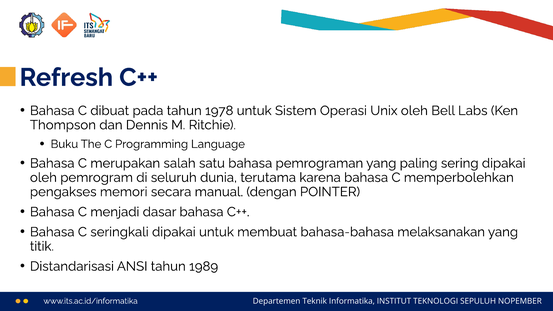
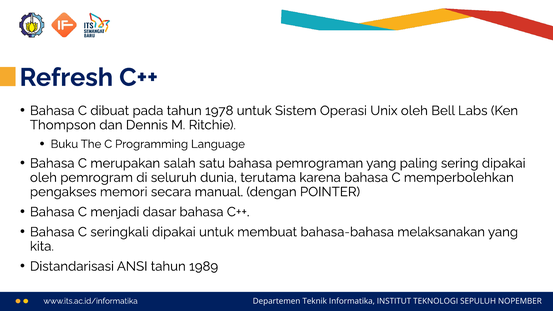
titik: titik -> kita (42, 246)
